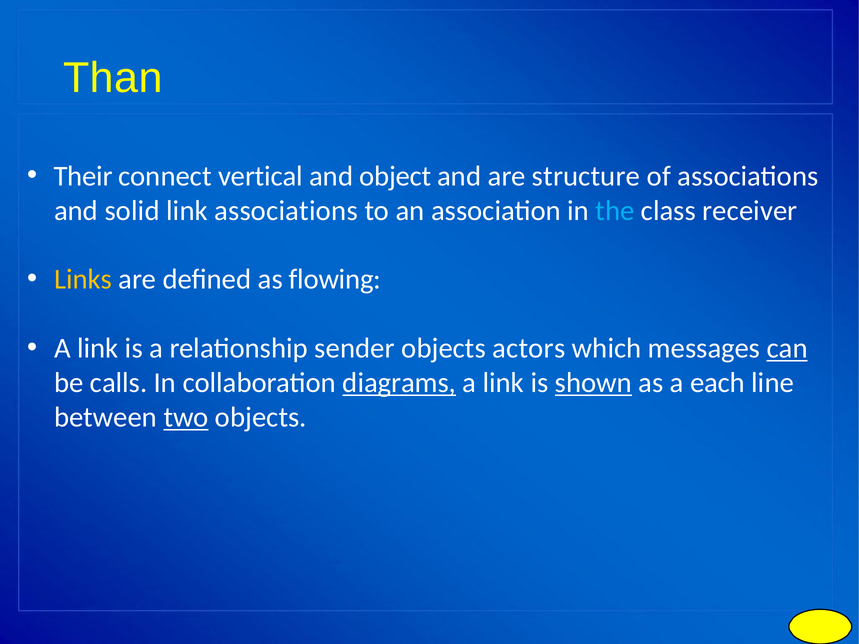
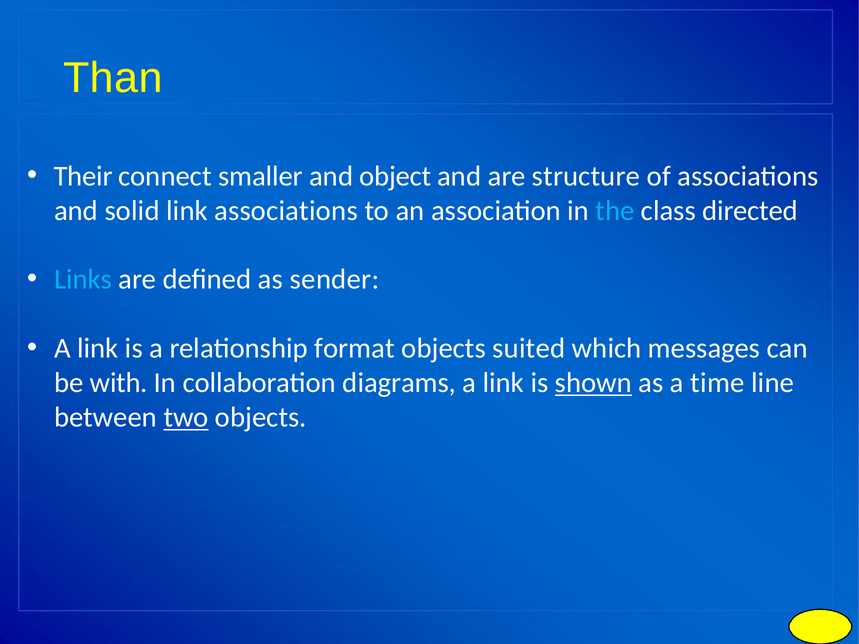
vertical: vertical -> smaller (260, 176)
receiver: receiver -> directed (750, 211)
Links colour: yellow -> light blue (83, 280)
flowing: flowing -> sender (335, 280)
sender: sender -> format (355, 349)
actors: actors -> suited (529, 349)
can underline: present -> none (787, 349)
calls: calls -> with (119, 383)
diagrams underline: present -> none (399, 383)
each: each -> time (717, 383)
